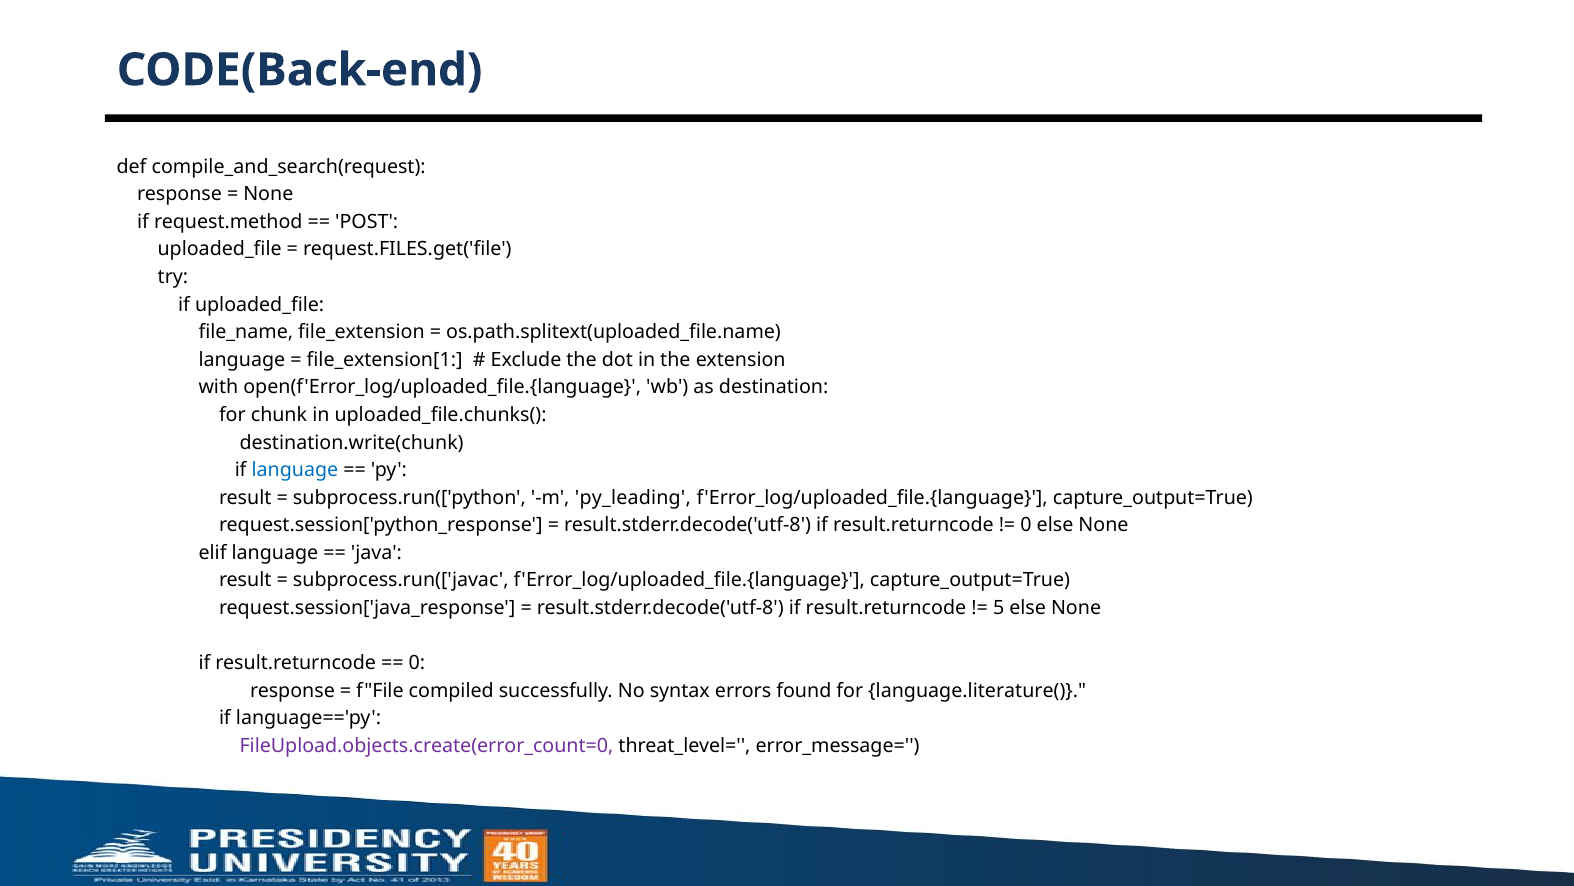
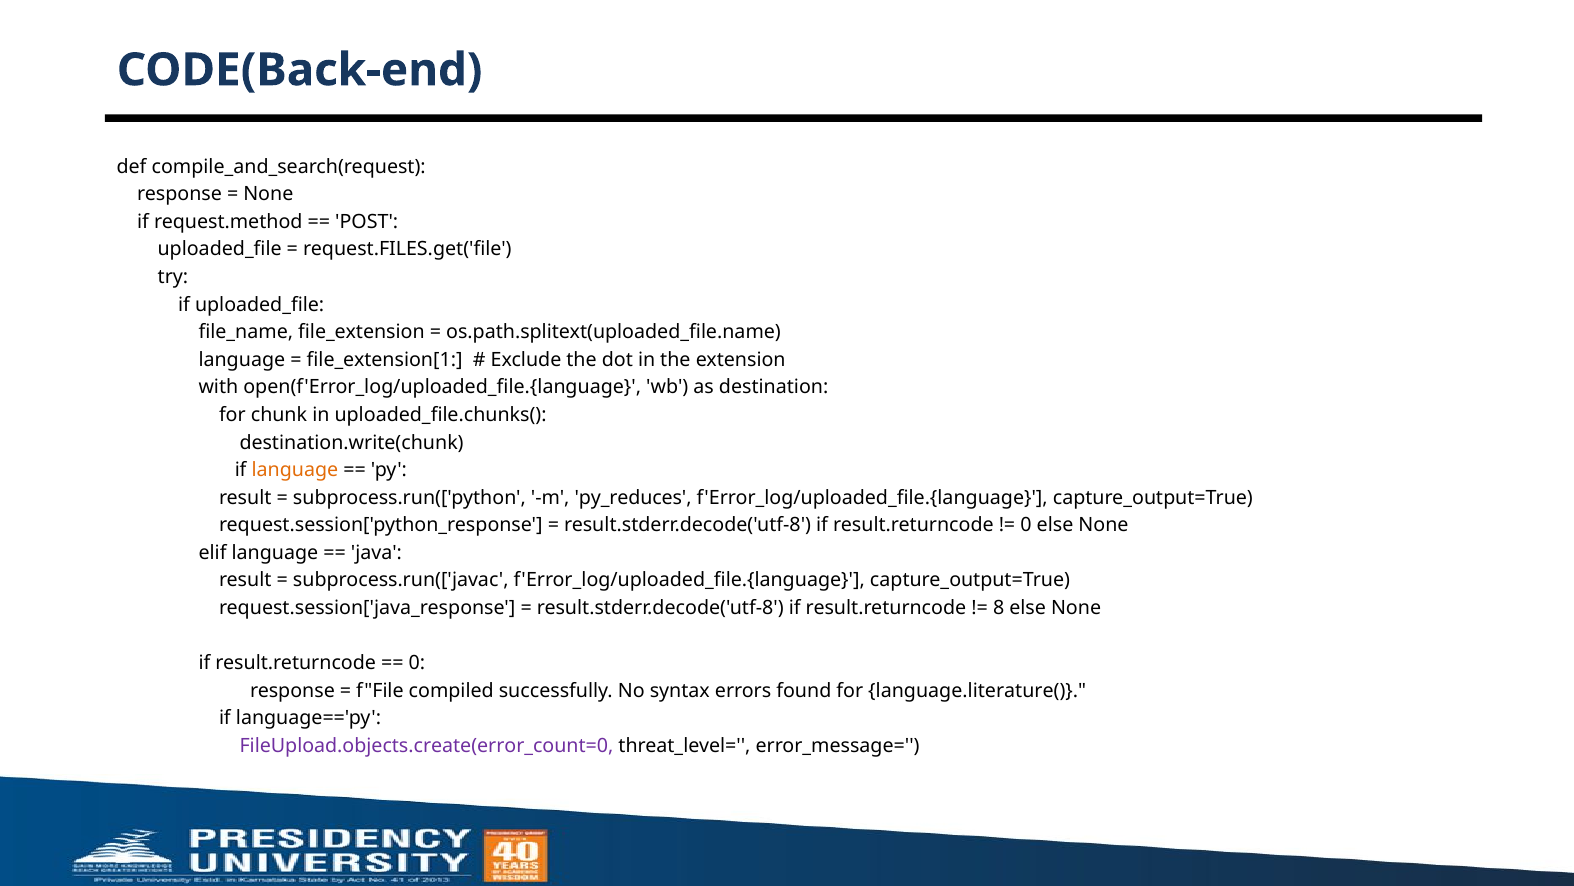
language colour: blue -> orange (295, 470)
py_leading: py_leading -> py_reduces (633, 497)
5: 5 -> 8 (999, 608)
